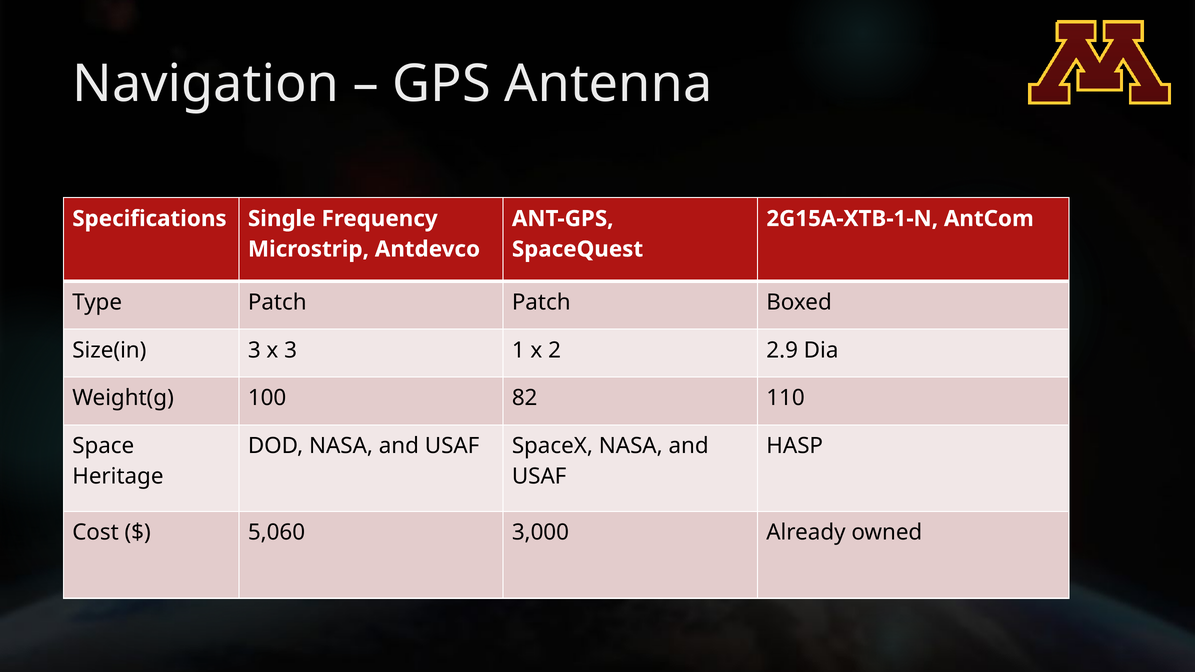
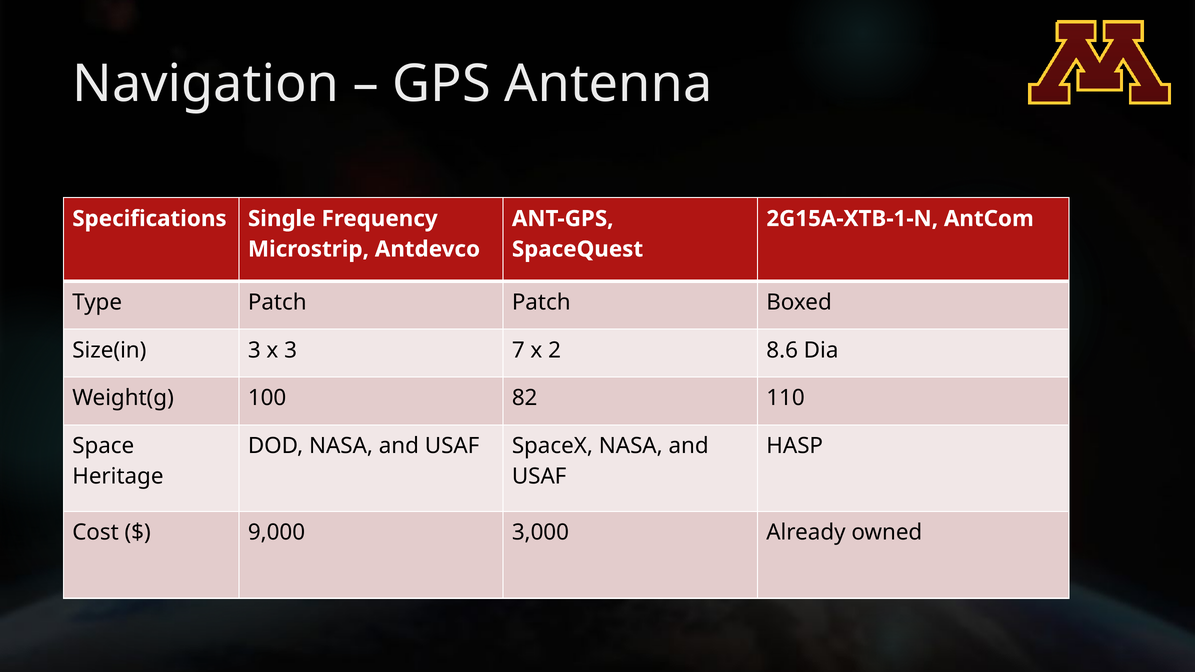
1: 1 -> 7 (518, 350)
2.9: 2.9 -> 8.6 (782, 350)
5,060: 5,060 -> 9,000 (277, 533)
